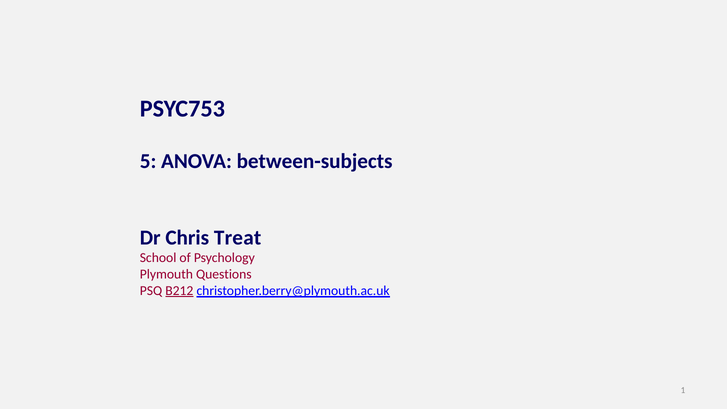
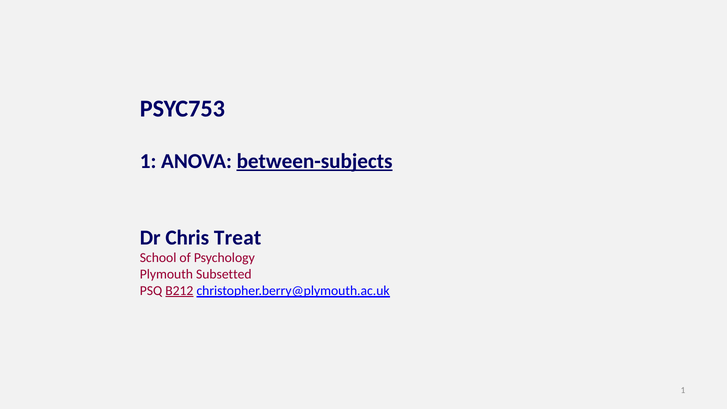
5: 5 -> 1 (148, 161)
between-subjects underline: none -> present (315, 161)
Questions: Questions -> Subsetted (224, 274)
